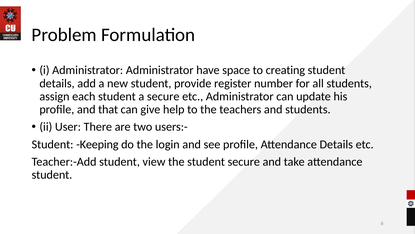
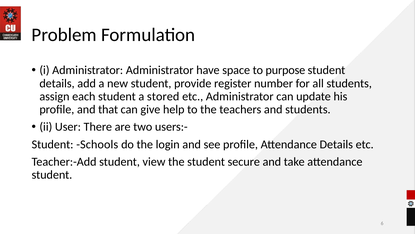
creating: creating -> purpose (285, 70)
a secure: secure -> stored (163, 96)
Keeping: Keeping -> Schools (97, 144)
